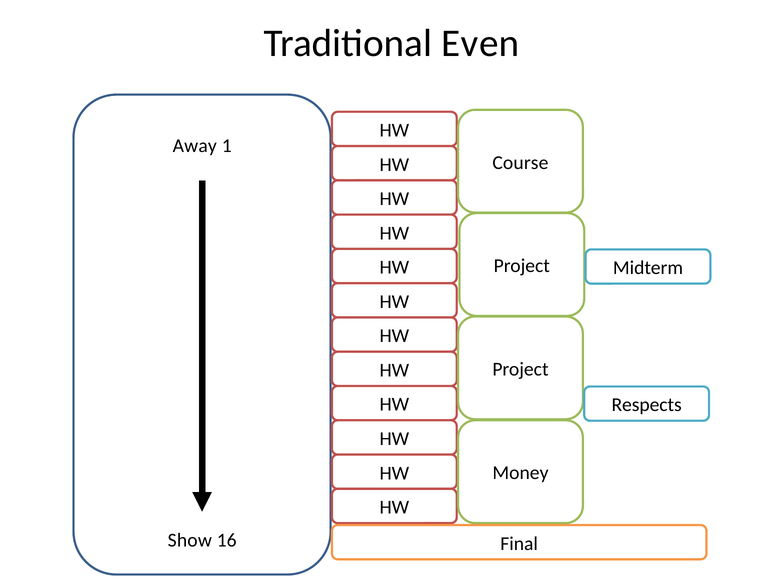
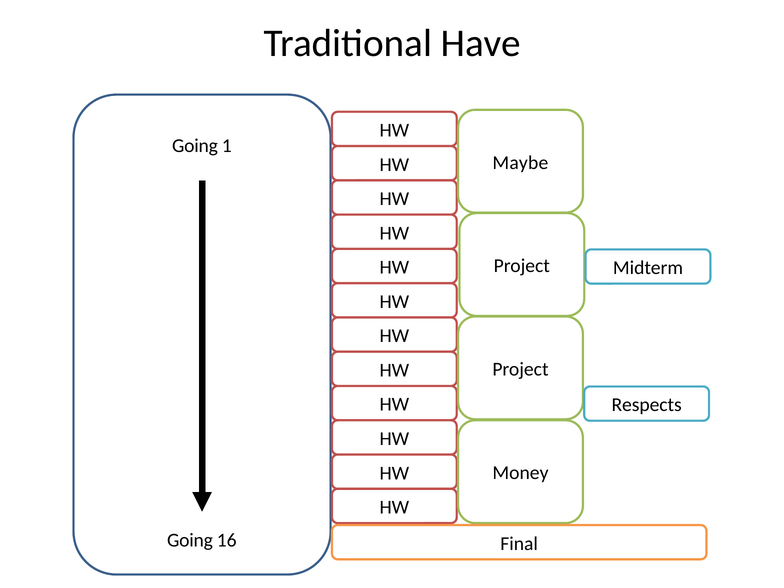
Even: Even -> Have (481, 43)
Away: Away -> Going (195, 146)
Course: Course -> Maybe (520, 163)
Show: Show -> Going (190, 540)
